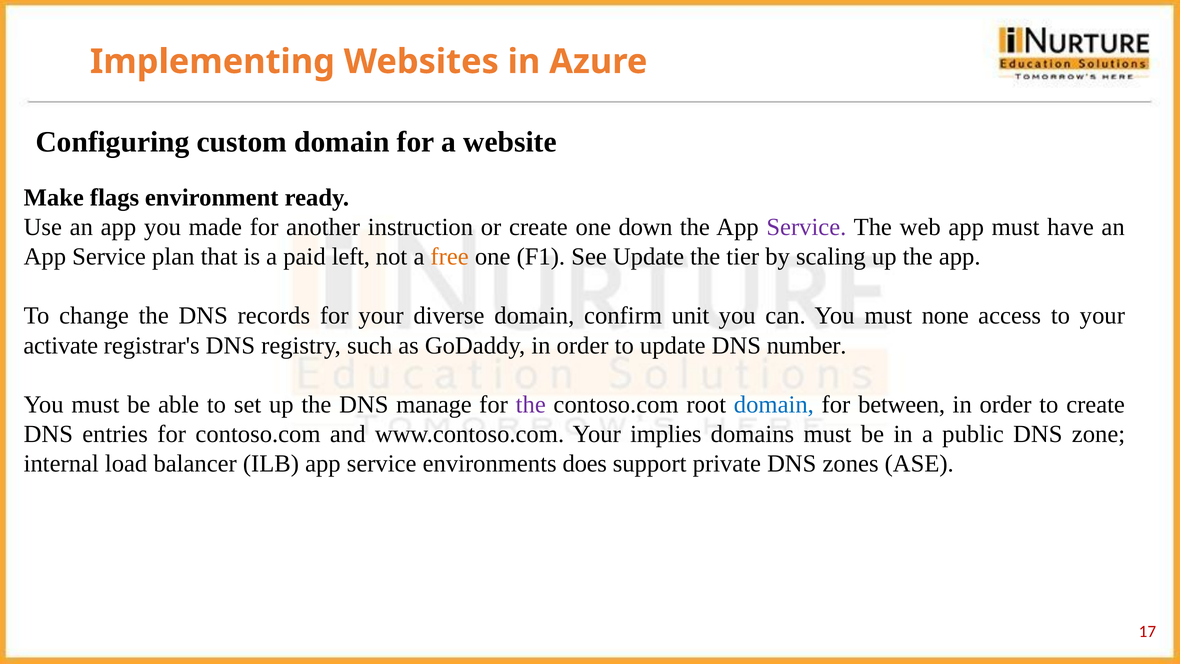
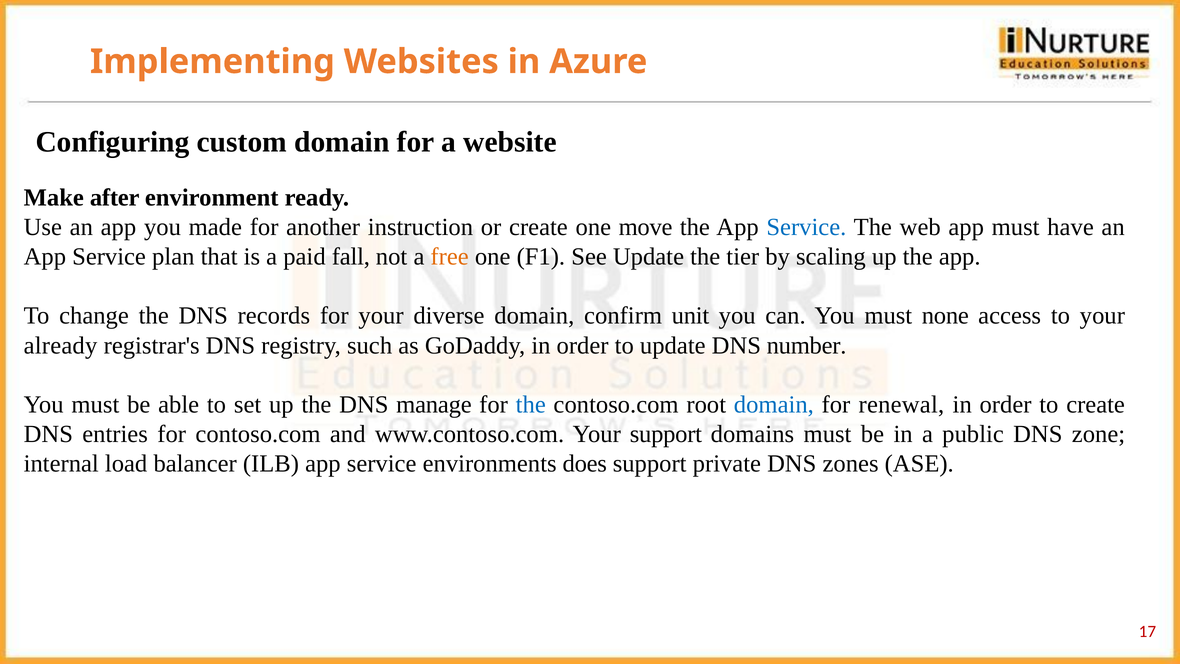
flags: flags -> after (115, 198)
down: down -> move (646, 227)
Service colour: purple -> blue (806, 227)
left: left -> fall (351, 257)
activate: activate -> already (61, 345)
the colour: purple -> blue (531, 404)
between: between -> renewal (901, 404)
Your implies: implies -> support (666, 434)
